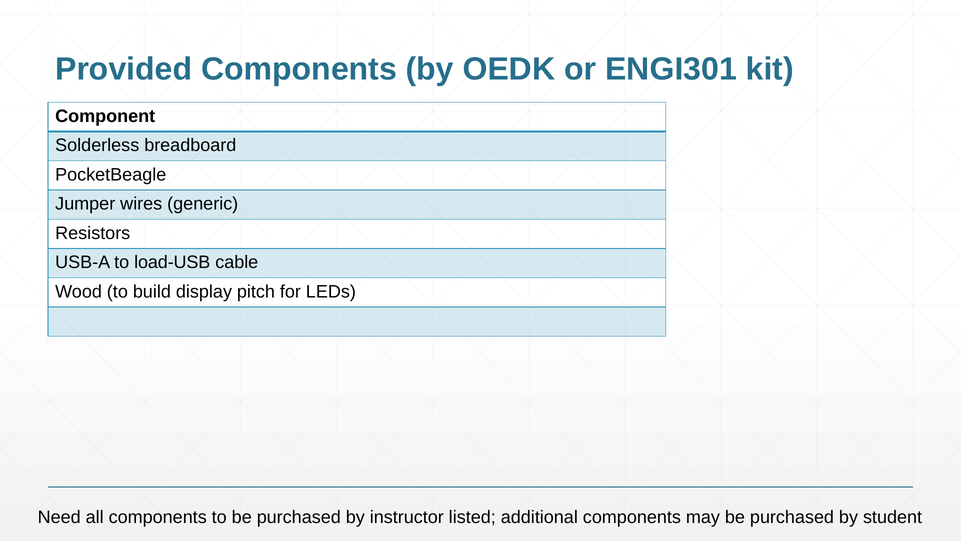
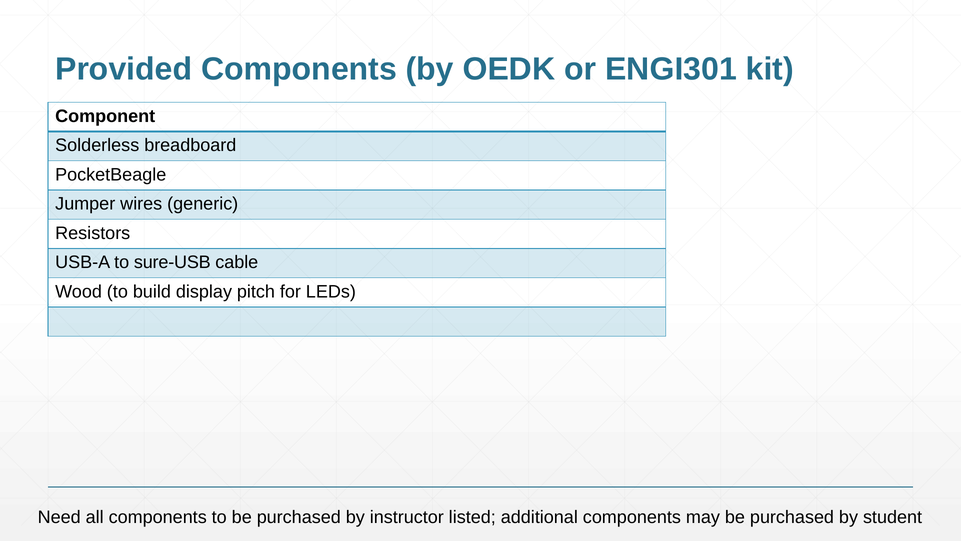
load-USB: load-USB -> sure-USB (172, 262)
